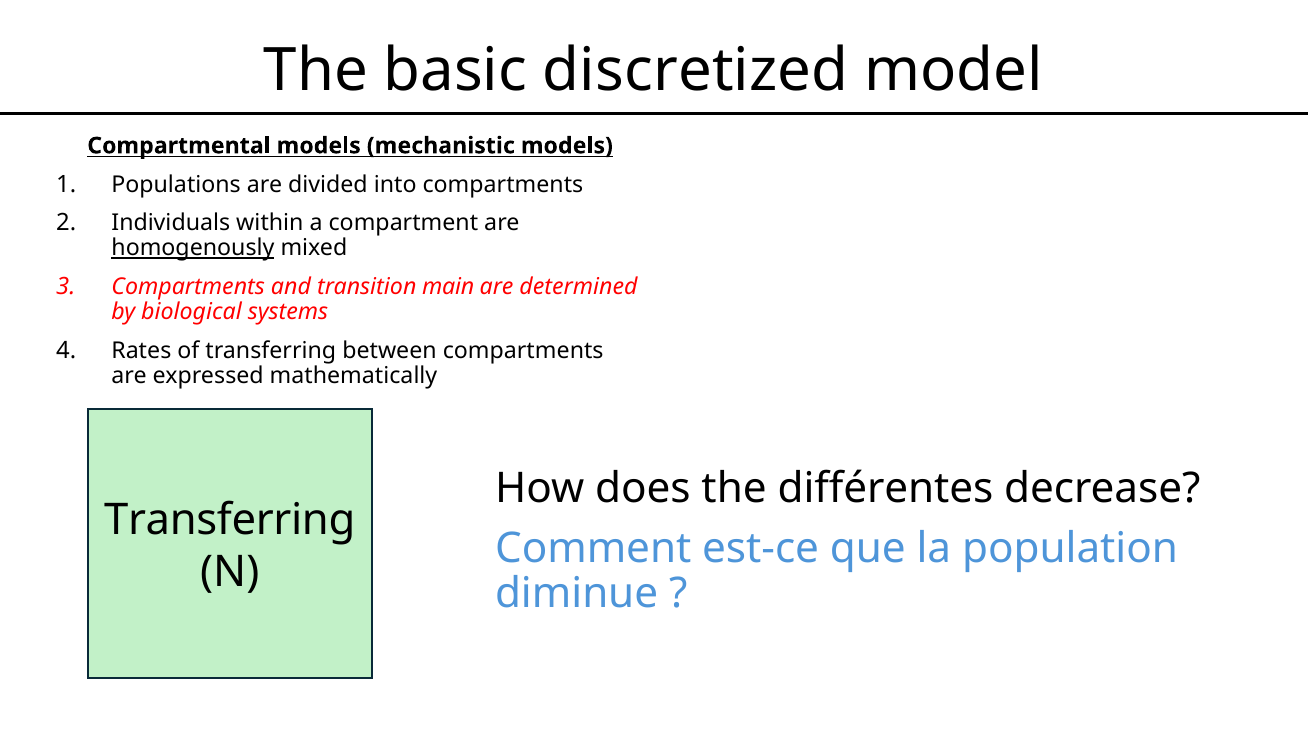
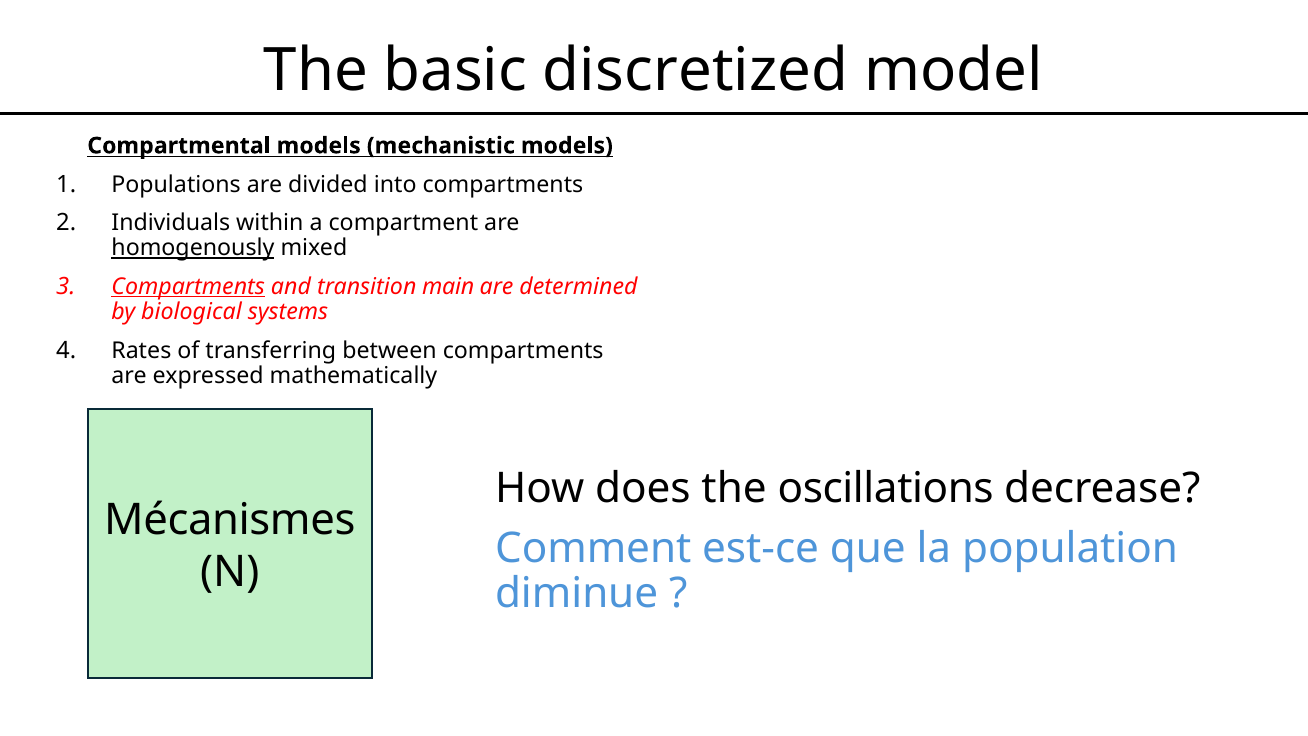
Compartments underline: none -> present (188, 287)
différentes: différentes -> oscillations (886, 489)
Transferring: Transferring -> Mécanismes (230, 520)
